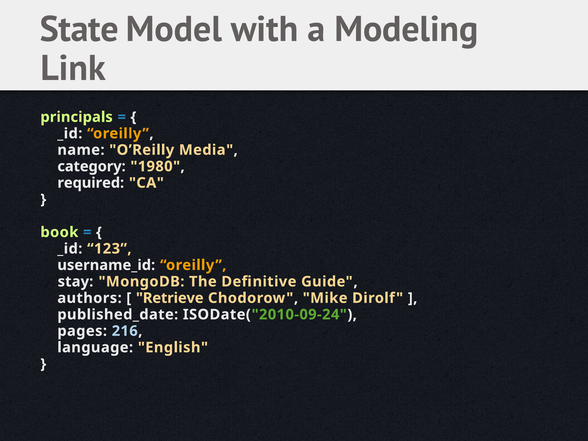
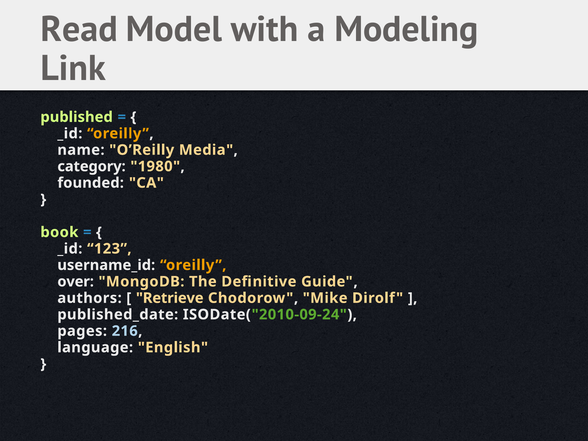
State: State -> Read (79, 29)
principals: principals -> published (77, 117)
required: required -> founded (91, 183)
stay: stay -> over (76, 282)
